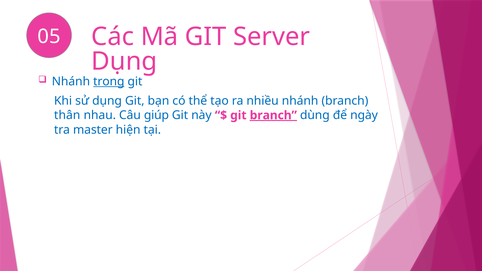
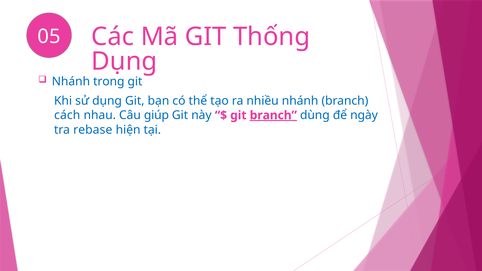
Server: Server -> Thống (272, 37)
trong underline: present -> none (109, 81)
thân: thân -> cách (67, 115)
master: master -> rebase (93, 130)
